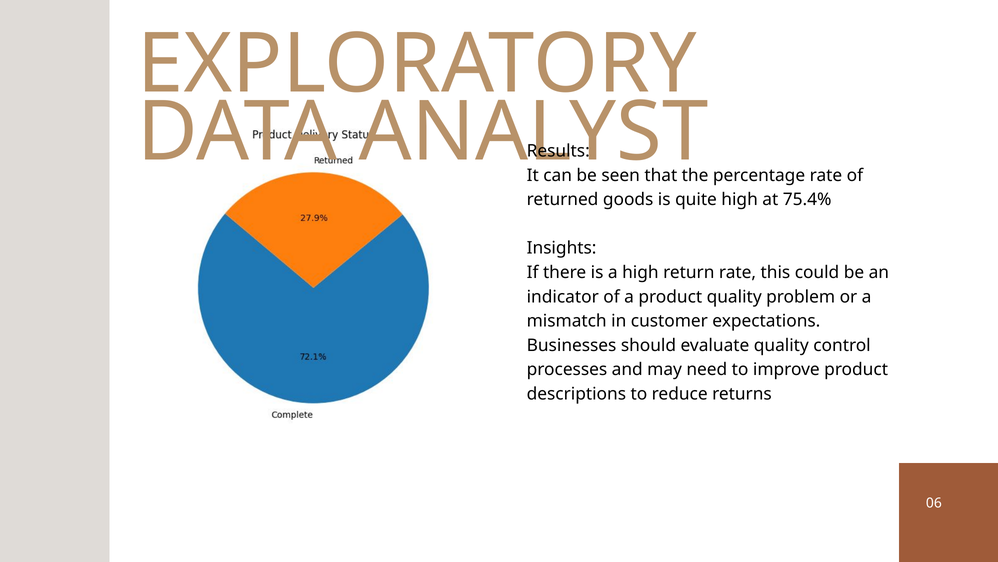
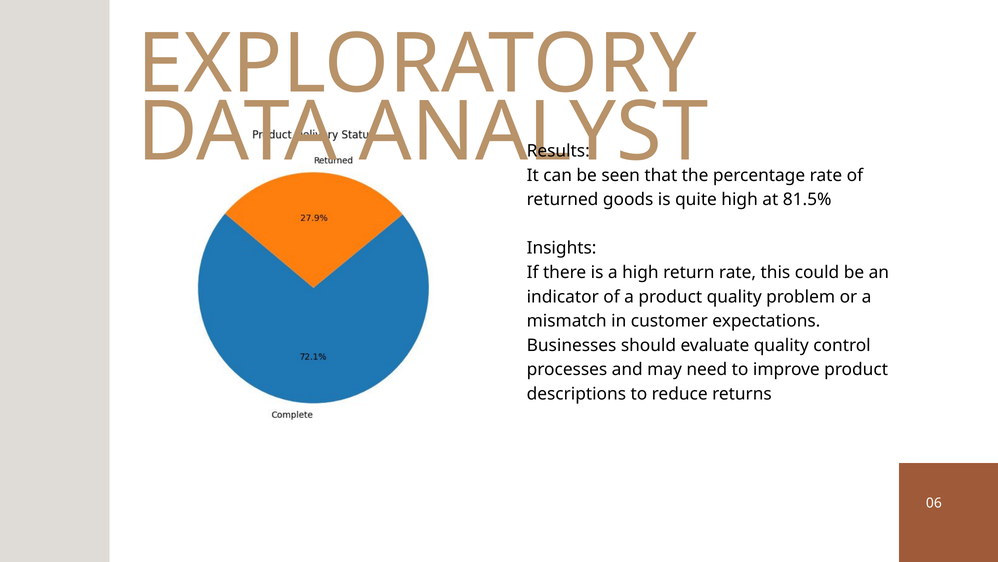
75.4%: 75.4% -> 81.5% (807, 199)
